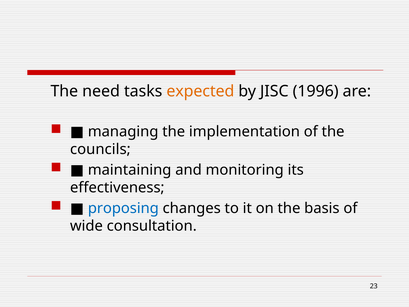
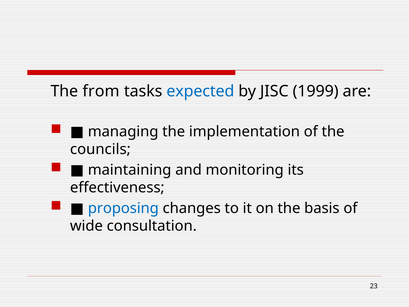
need: need -> from (101, 91)
expected colour: orange -> blue (200, 91)
1996: 1996 -> 1999 (316, 91)
